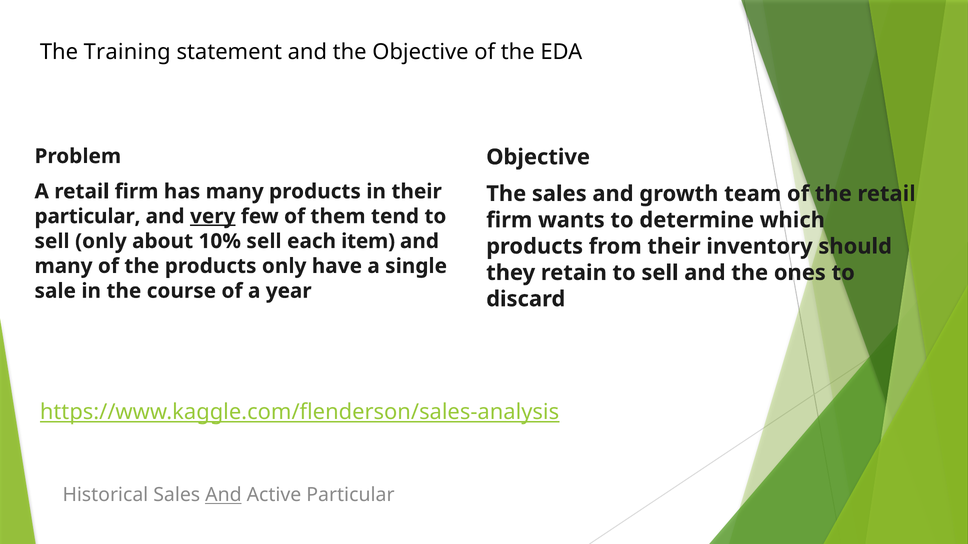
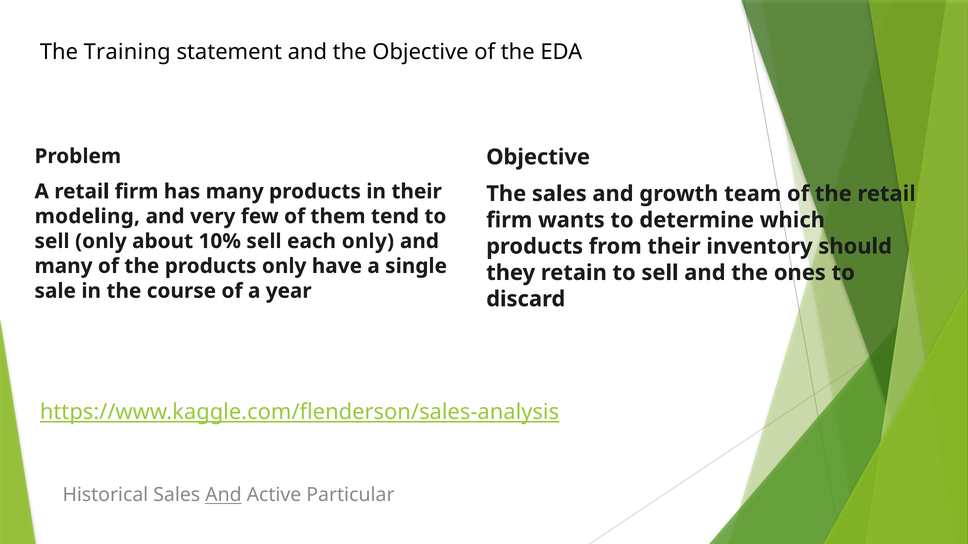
particular: particular -> modeling (87, 217)
very underline: present -> none (213, 217)
each item: item -> only (368, 241)
